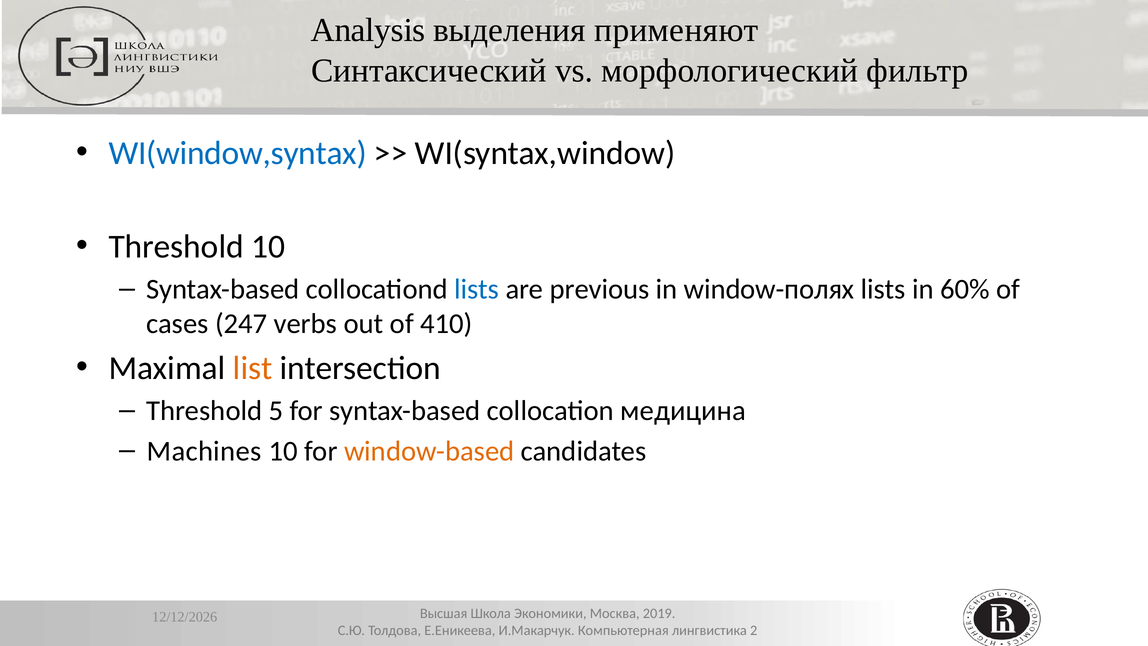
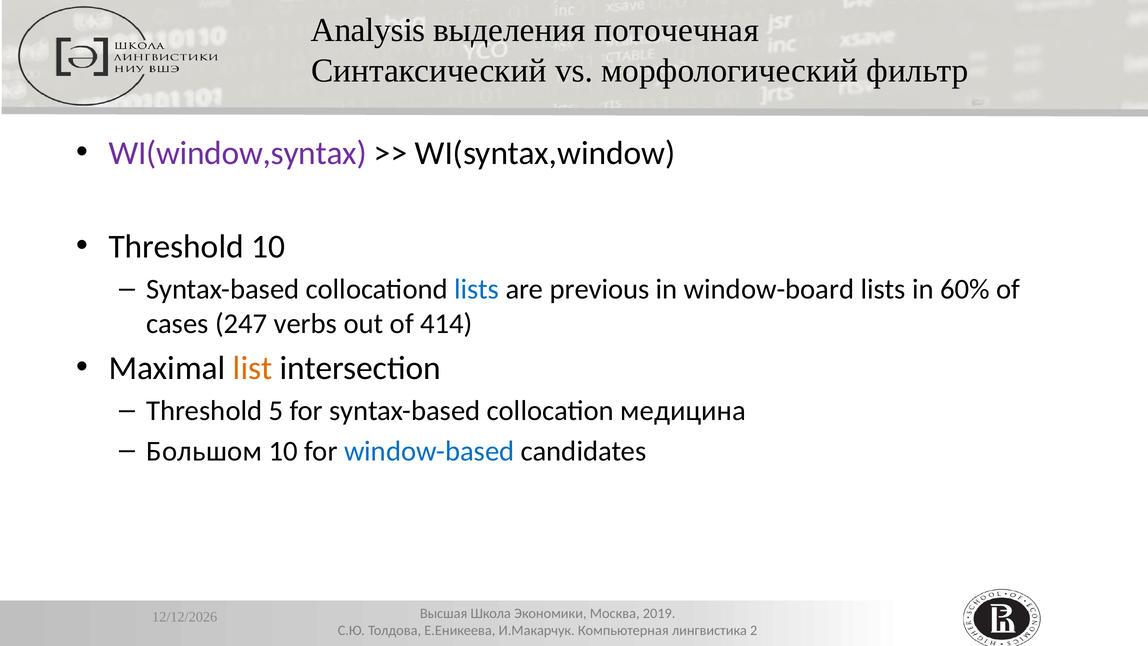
применяют: применяют -> поточечная (676, 30)
WI(window,syntax colour: blue -> purple (238, 153)
window-полях: window-полях -> window-board (769, 289)
410: 410 -> 414 (446, 324)
Machines: Machines -> Большом (204, 451)
window-based colour: orange -> blue (429, 451)
